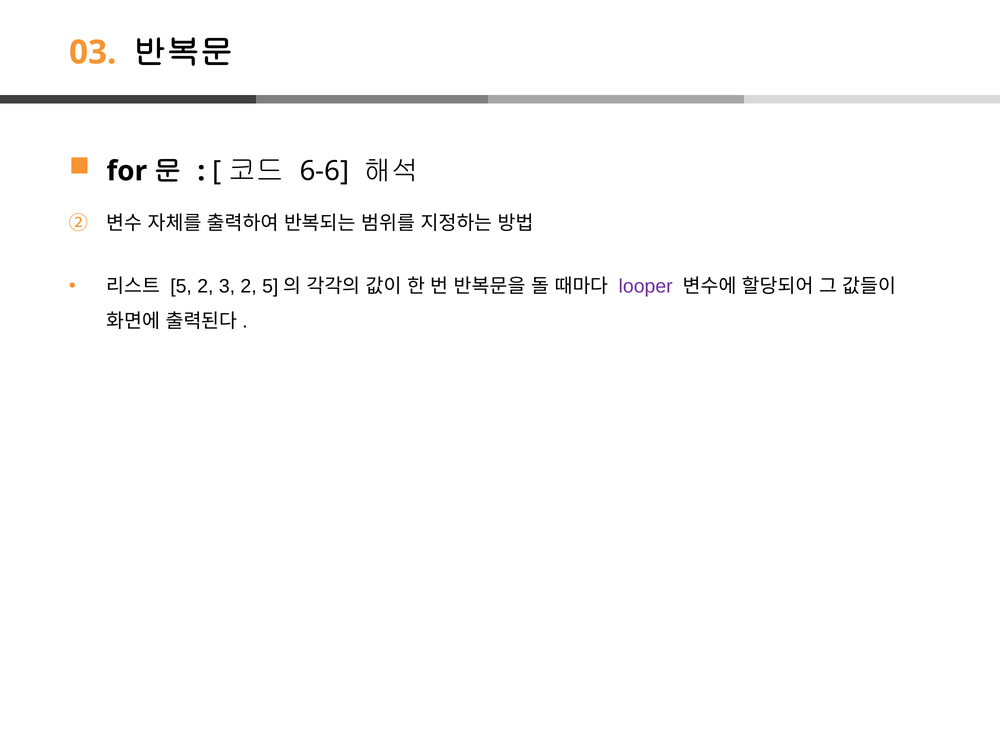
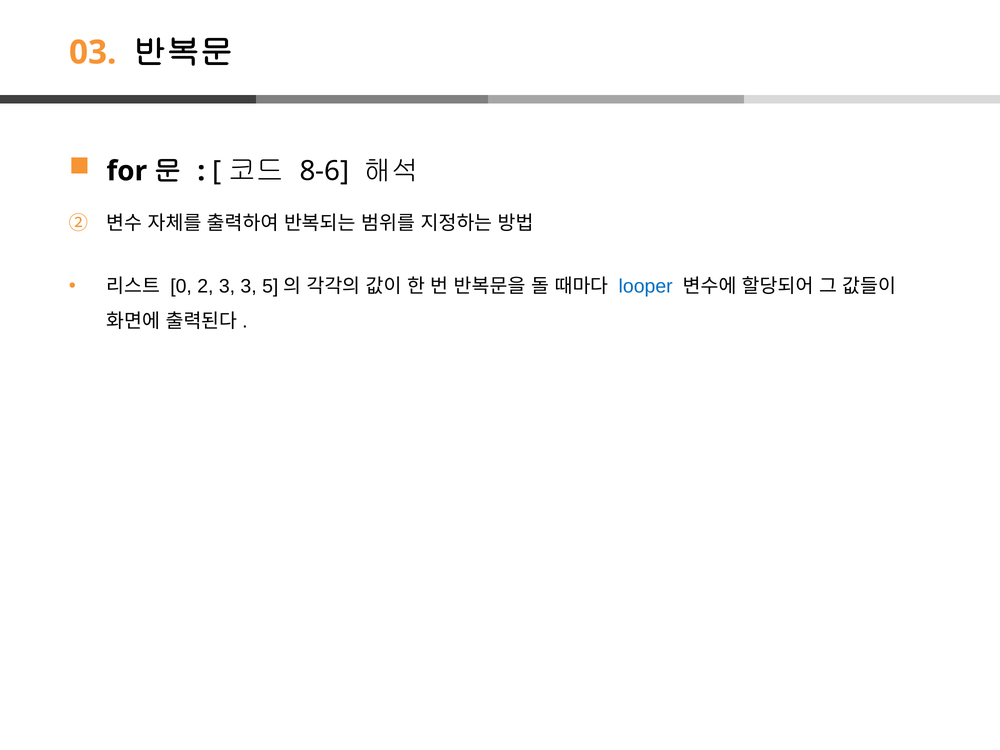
6-6: 6-6 -> 8-6 (324, 171)
5: 5 -> 0 (181, 287)
3 2: 2 -> 3 (249, 287)
looper colour: purple -> blue (646, 287)
